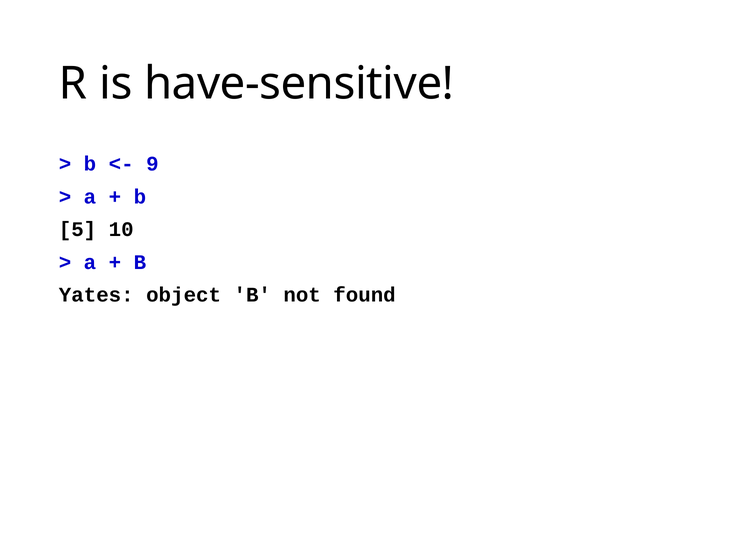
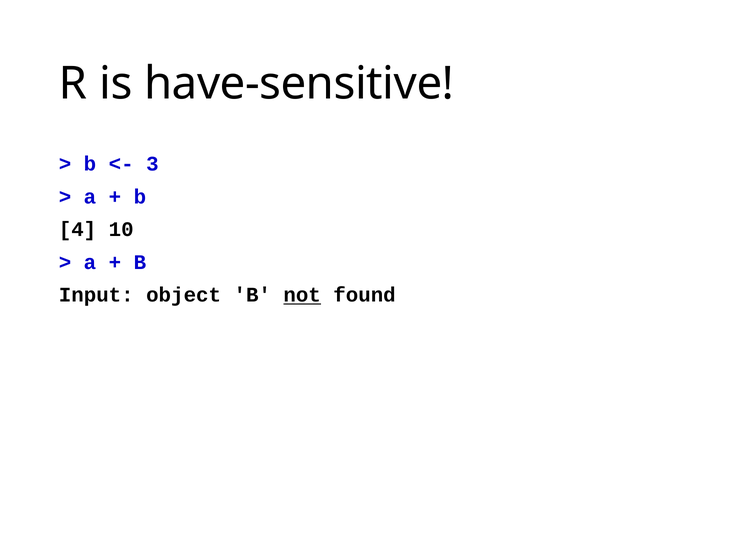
9: 9 -> 3 (152, 164)
5: 5 -> 4 (78, 230)
Yates: Yates -> Input (96, 295)
not underline: none -> present (302, 295)
